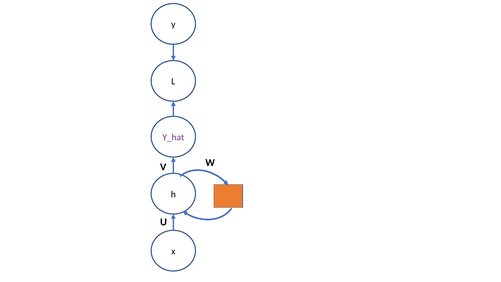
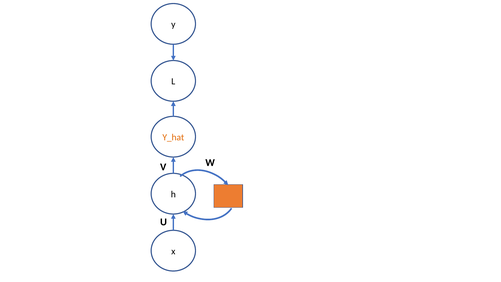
Y_hat colour: purple -> orange (173, 137)
